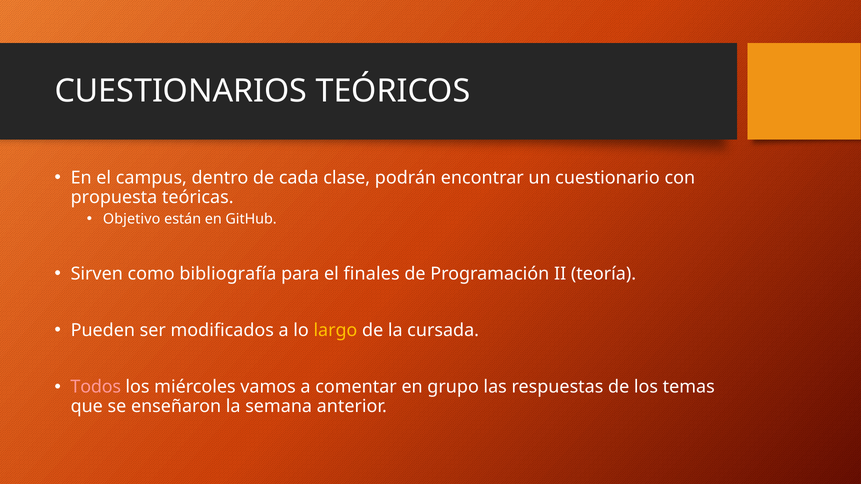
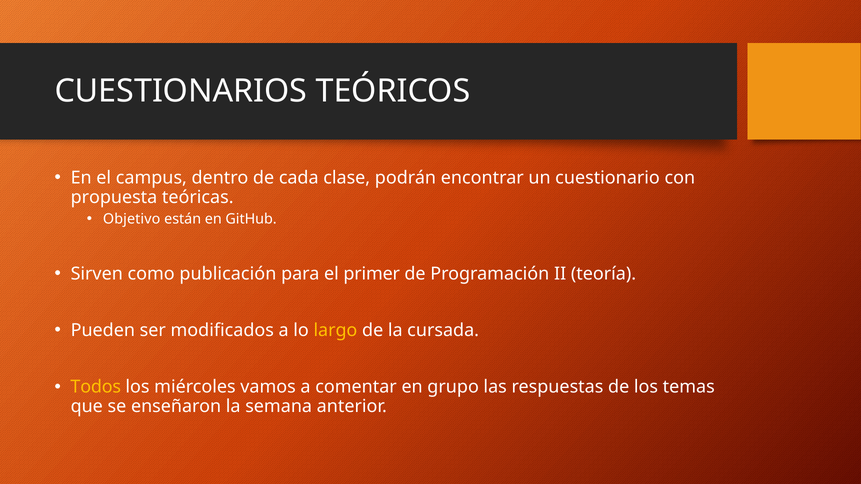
bibliografía: bibliografía -> publicación (228, 274)
finales: finales -> primer (372, 274)
Todos colour: pink -> yellow (96, 387)
